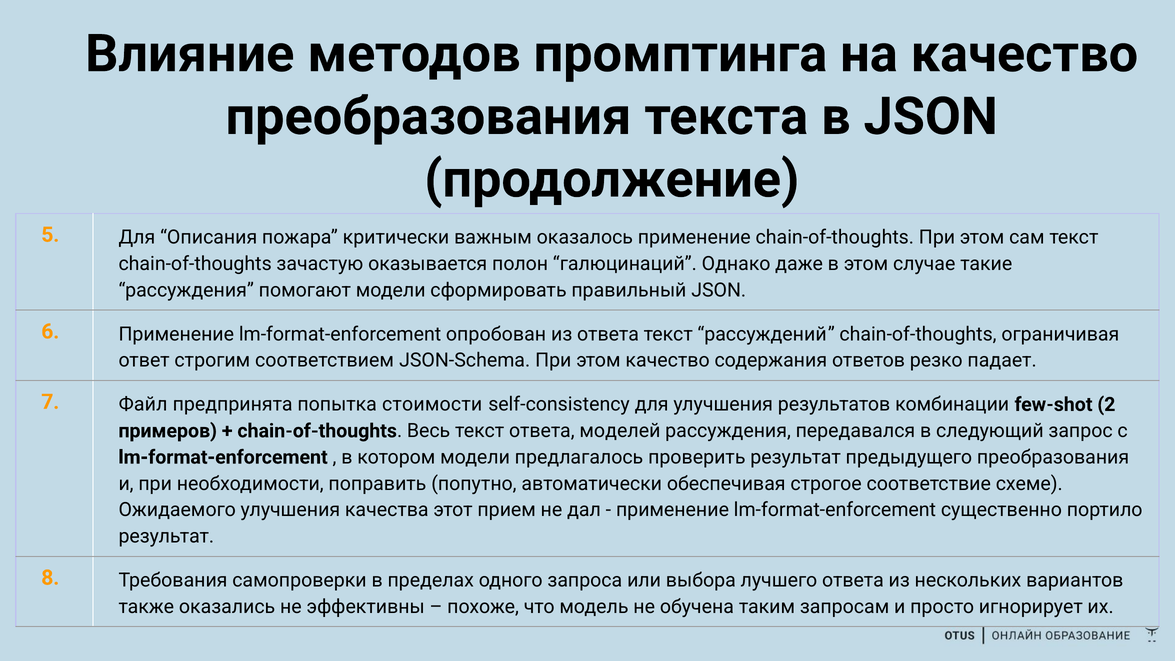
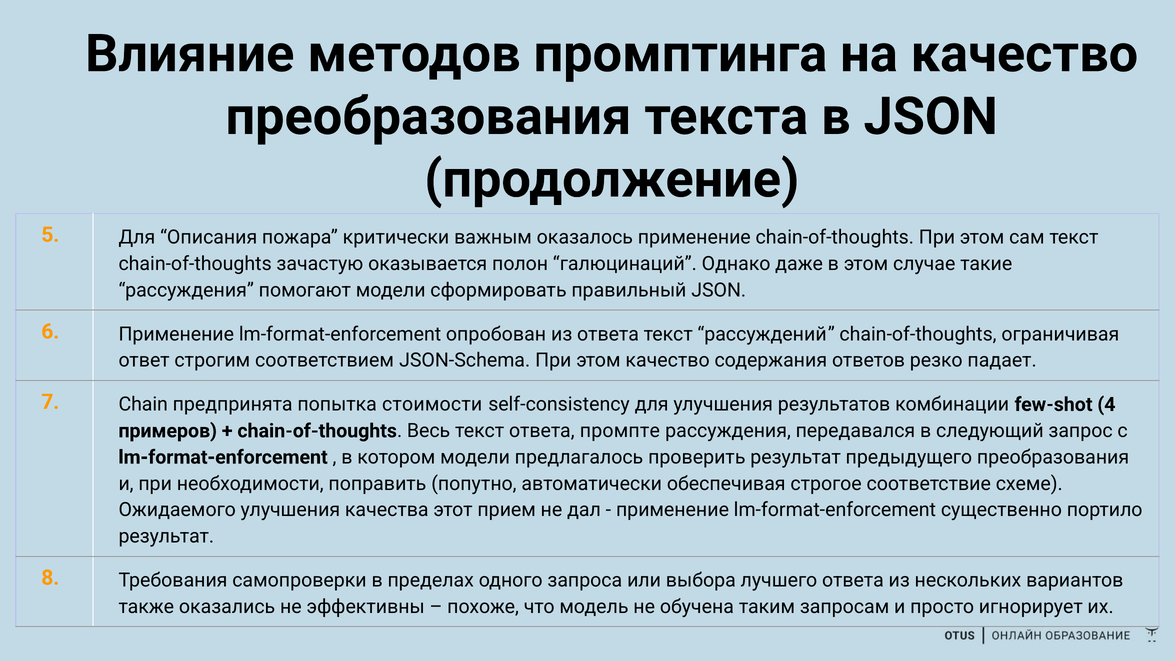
Файл: Файл -> Chain (143, 404)
2: 2 -> 4 (1106, 404)
моделей: моделей -> промпте (620, 431)
